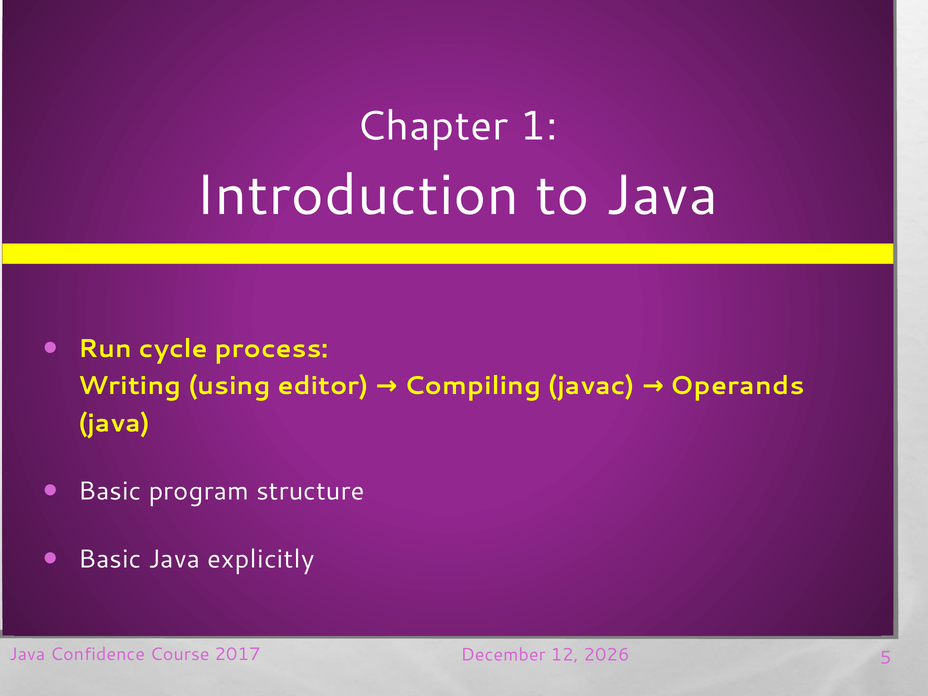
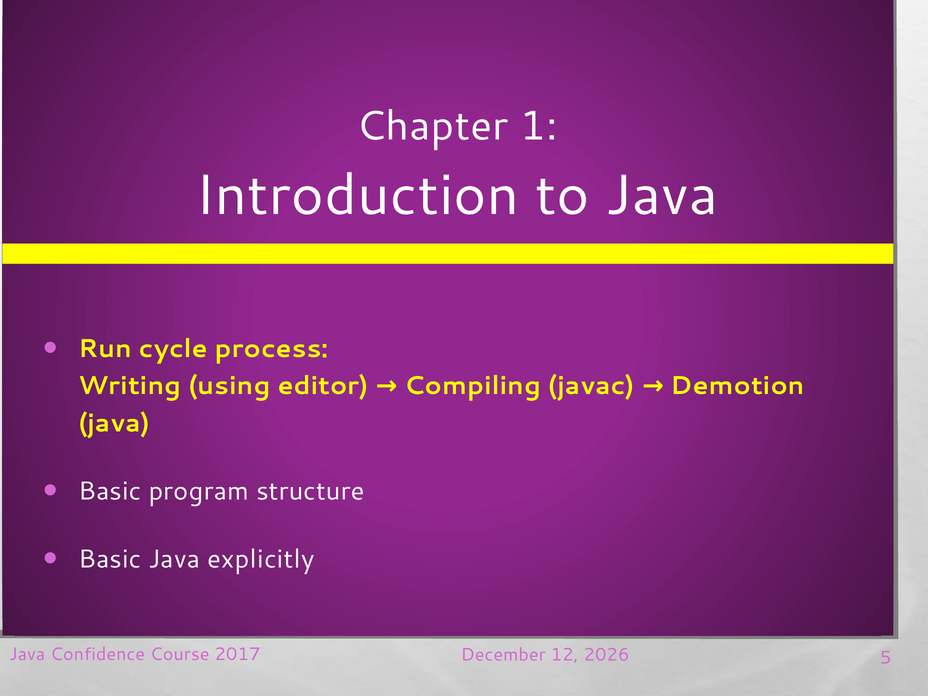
Operands: Operands -> Demotion (738, 386)
